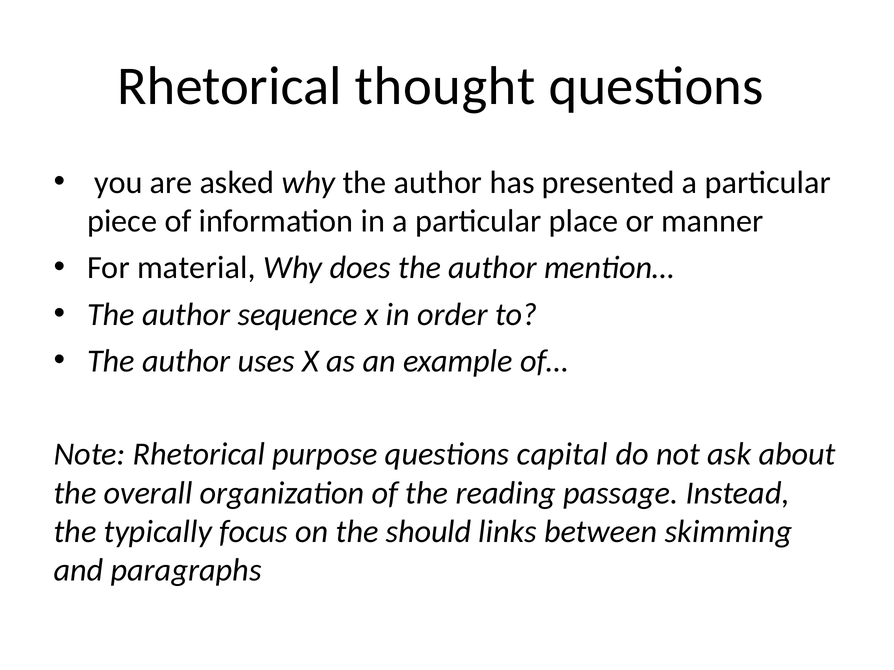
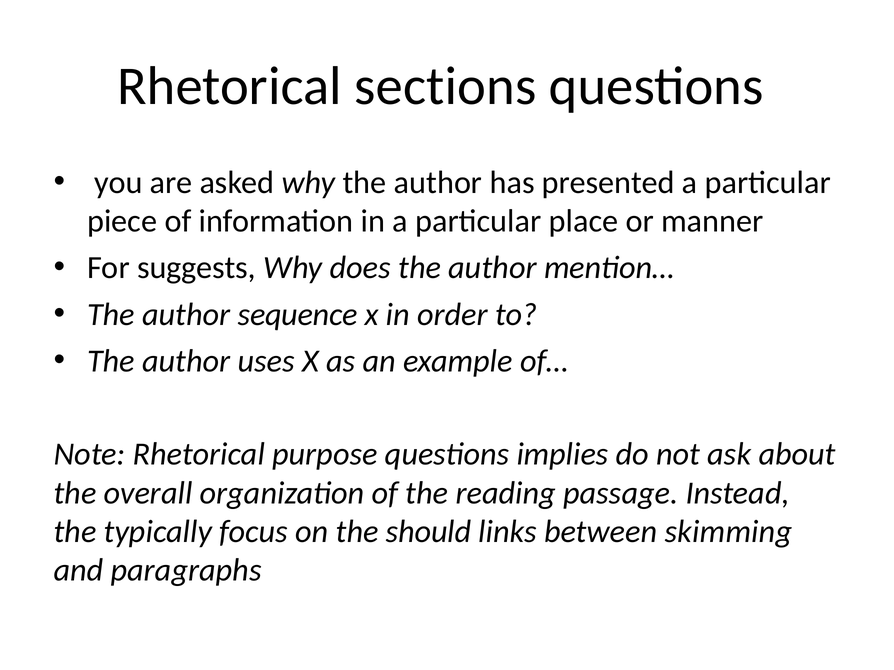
thought: thought -> sections (445, 87)
material: material -> suggests (197, 268)
capital: capital -> implies (563, 455)
